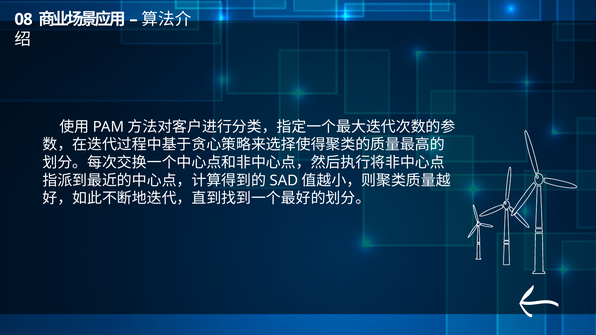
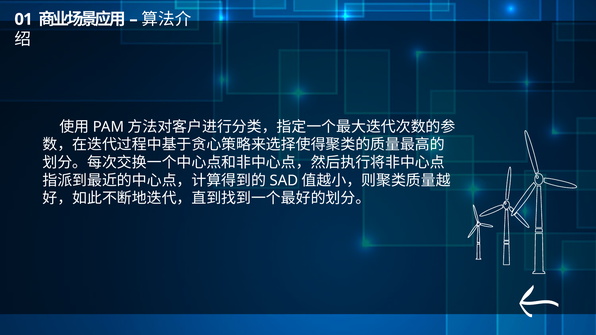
8: 8 -> 1 (28, 19)
